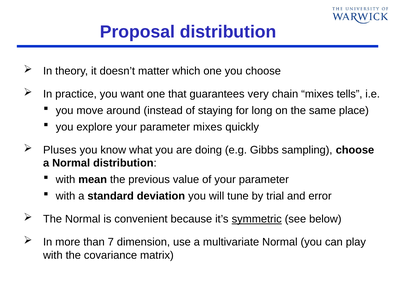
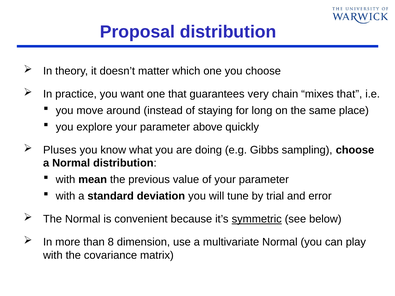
mixes tells: tells -> that (349, 94)
parameter mixes: mixes -> above (208, 127)
7: 7 -> 8 (111, 242)
